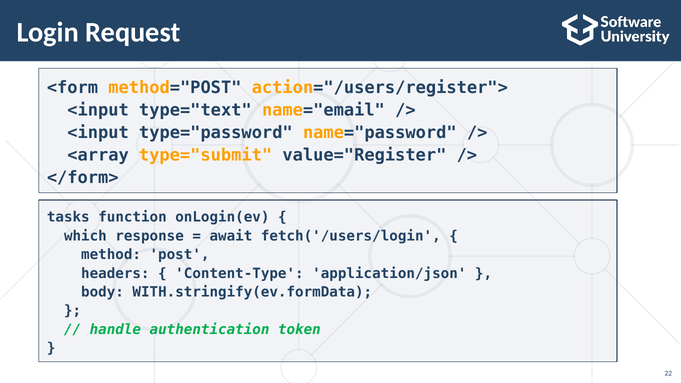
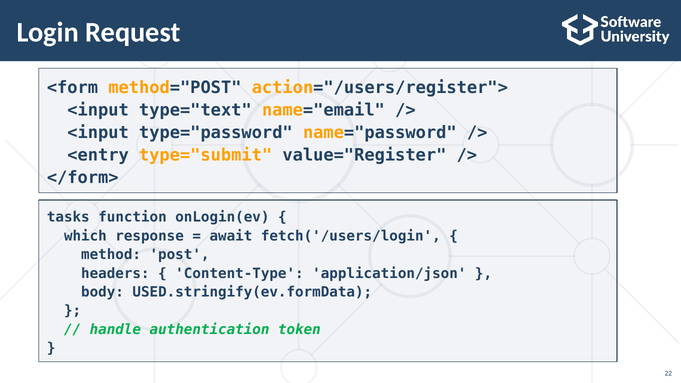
<array: <array -> <entry (98, 155)
WITH.stringify(ev.formData: WITH.stringify(ev.formData -> USED.stringify(ev.formData (252, 292)
